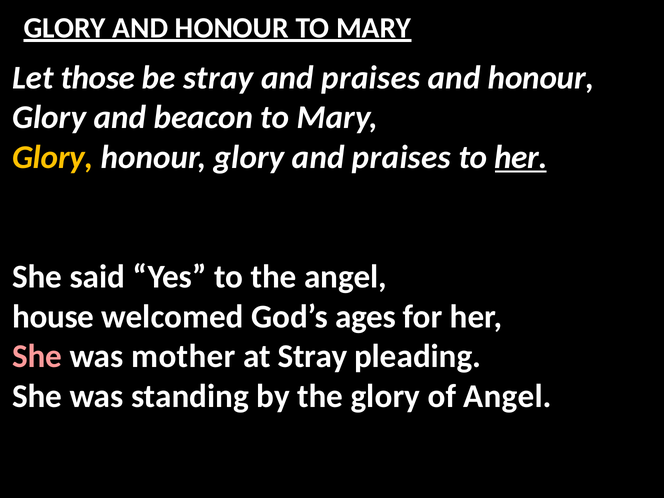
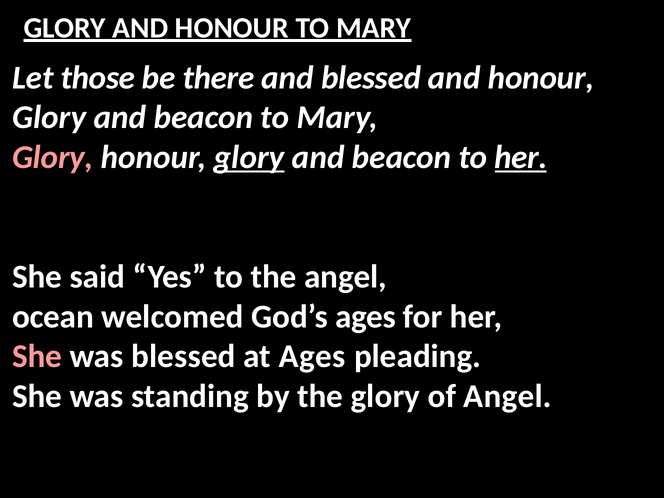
be stray: stray -> there (219, 78)
praises: praises -> blessed (371, 78)
Glory colour: yellow -> pink (53, 157)
glory underline: none -> present (249, 157)
praises: praises -> beacon (402, 157)
house: house -> ocean (53, 317)
was mother: mother -> blessed (183, 357)
at Stray: Stray -> Ages (312, 357)
